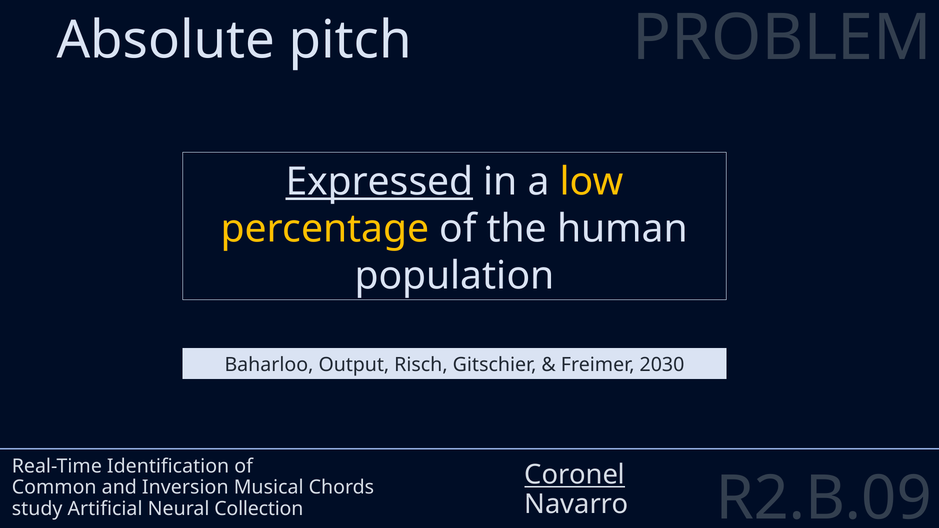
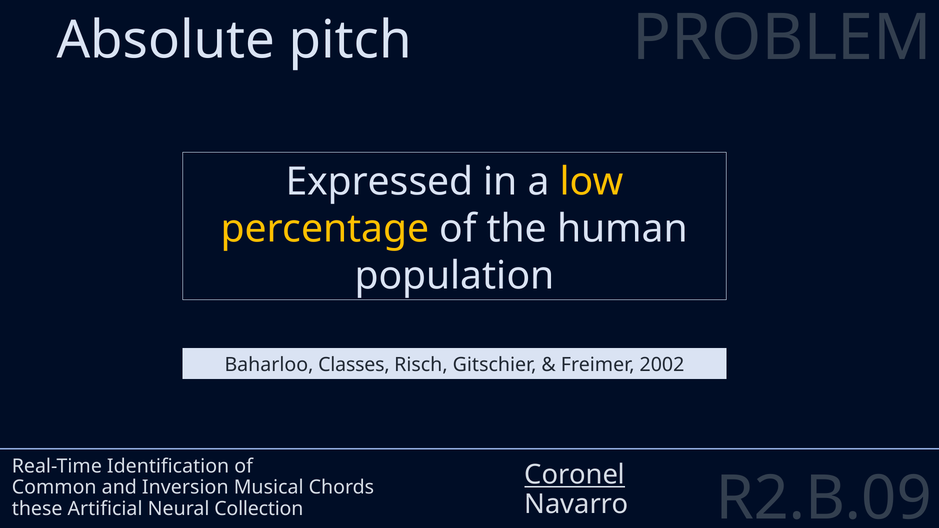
Expressed underline: present -> none (379, 182)
Output: Output -> Classes (354, 365)
2030: 2030 -> 2002 (662, 365)
study: study -> these (37, 509)
